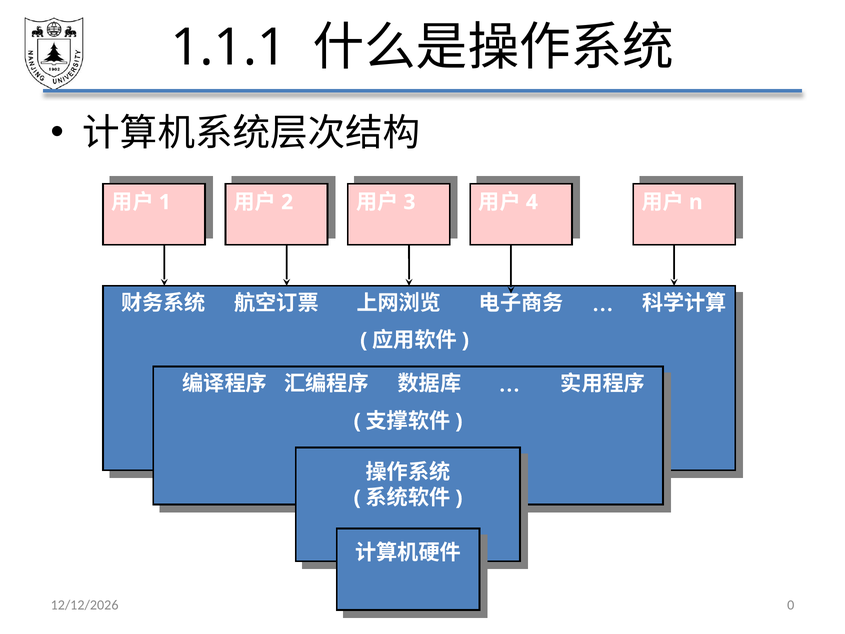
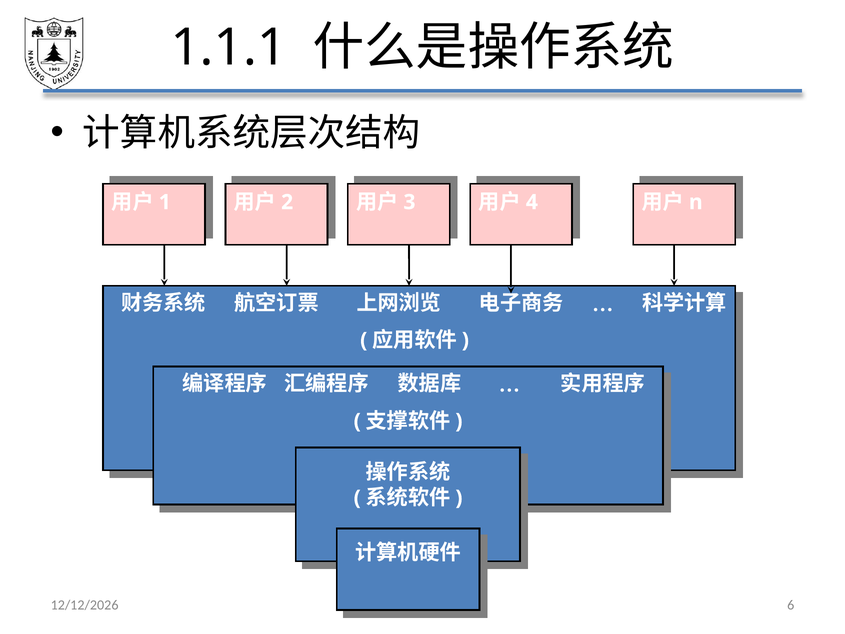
0: 0 -> 6 (791, 605)
